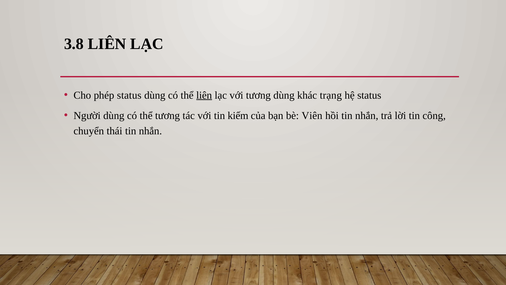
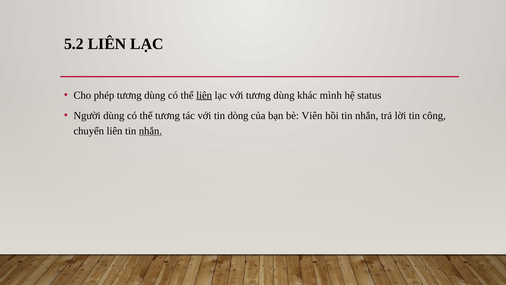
3.8: 3.8 -> 5.2 (74, 44)
phép status: status -> tương (129, 95)
trạng: trạng -> mình (331, 95)
kiếm: kiếm -> dòng (238, 116)
chuyển thái: thái -> liên (115, 131)
nhắn underline: none -> present (150, 131)
